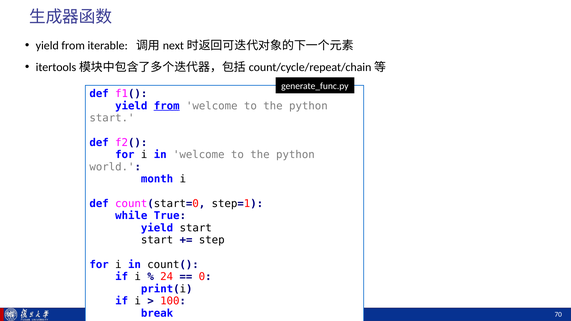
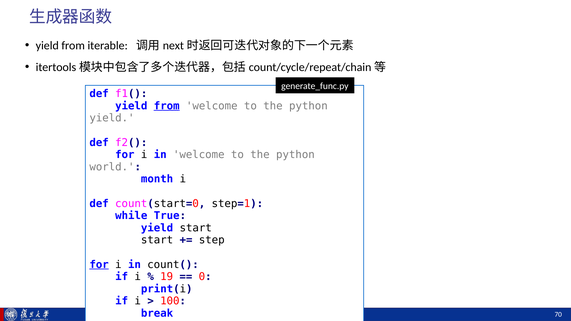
start: start -> yield (112, 118)
for underline: none -> present (99, 265)
24: 24 -> 19 (167, 277)
